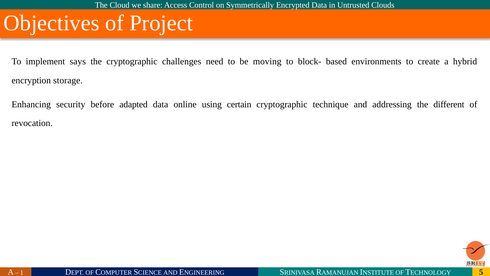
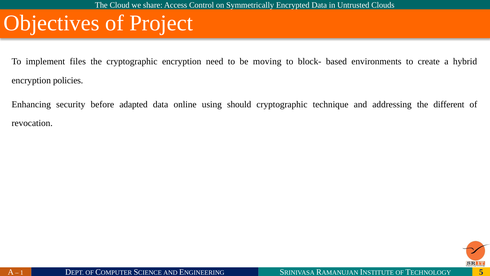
says: says -> files (78, 61)
cryptographic challenges: challenges -> encryption (182, 61)
storage: storage -> policies (68, 80)
certain: certain -> should (239, 104)
